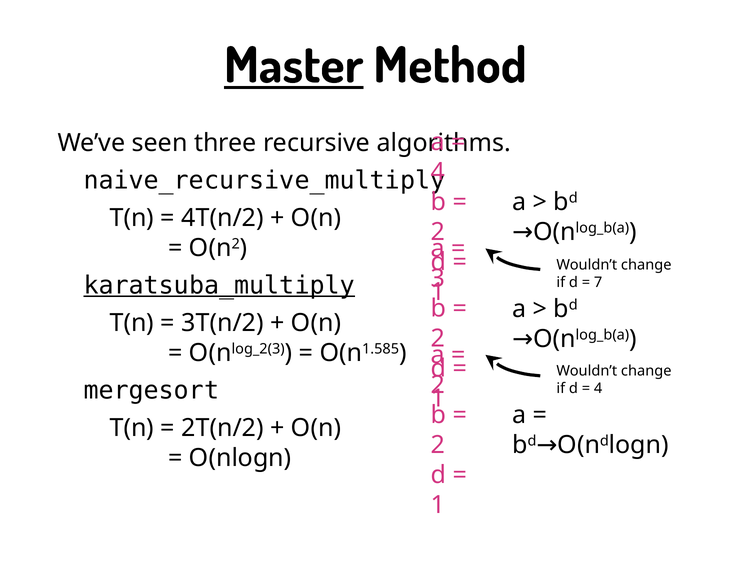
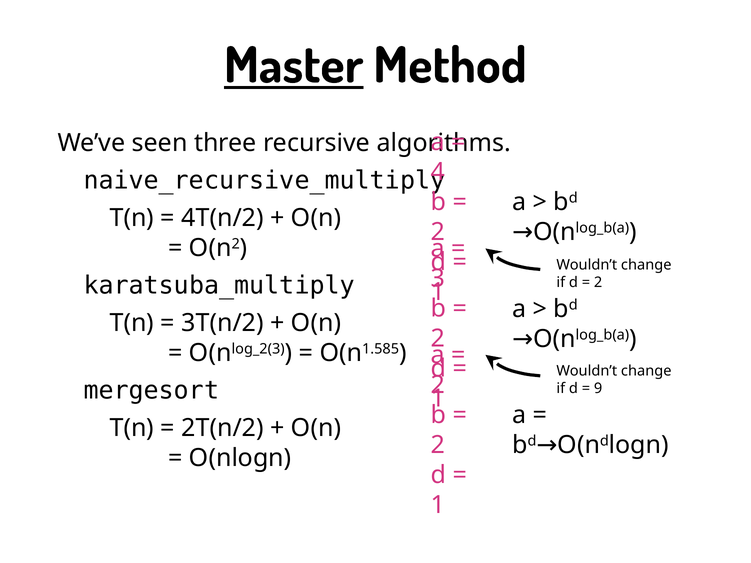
karatsuba_multiply underline: present -> none (219, 286)
7: 7 -> 2 (598, 282)
4: 4 -> 9 (598, 389)
